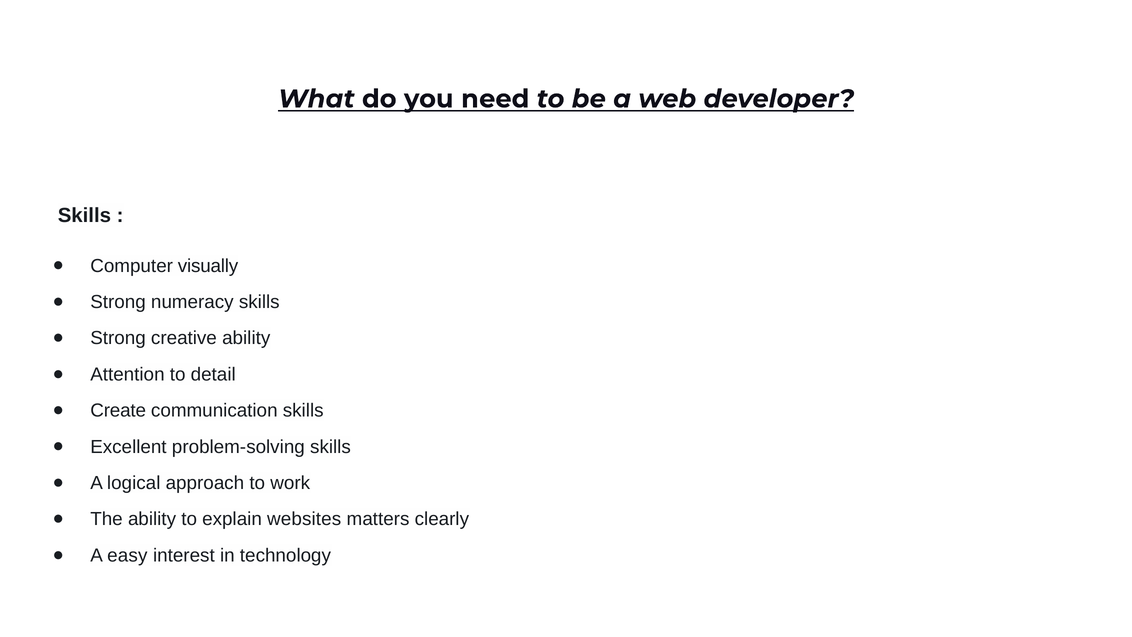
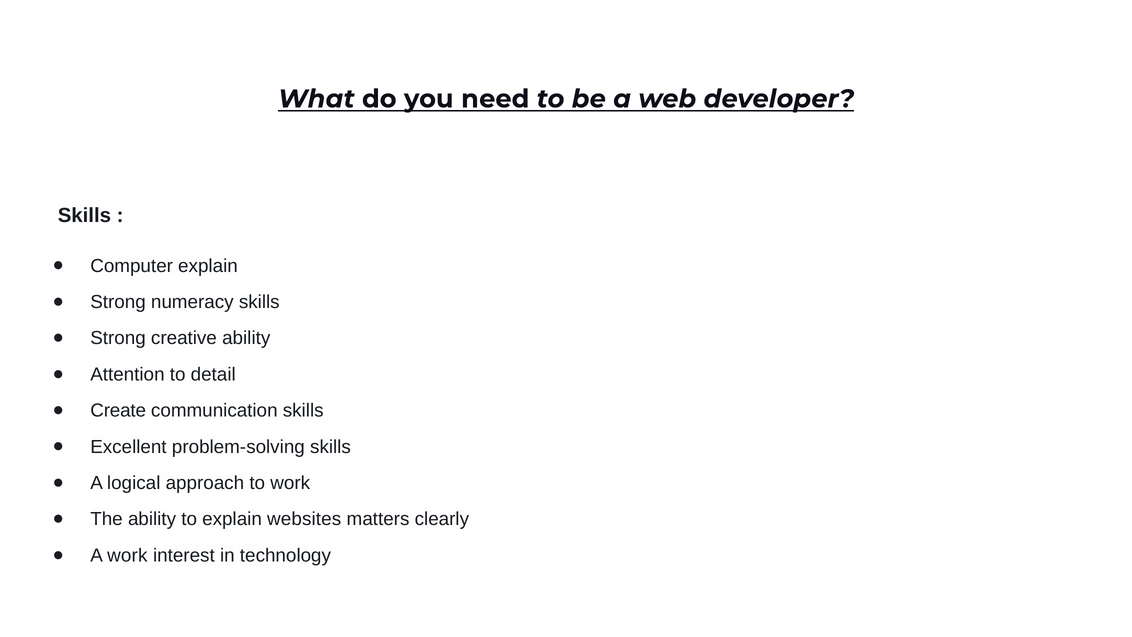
Computer visually: visually -> explain (208, 266)
A easy: easy -> work (127, 555)
